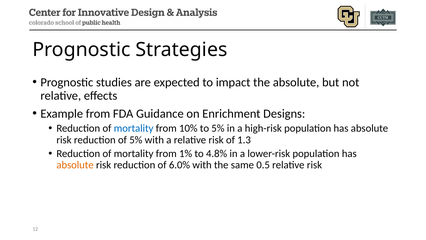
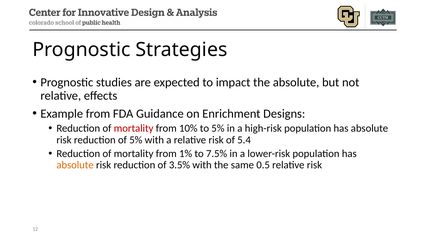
mortality colour: blue -> red (134, 128)
1.3: 1.3 -> 5.4 (244, 140)
4.8%: 4.8% -> 7.5% (217, 153)
6.0%: 6.0% -> 3.5% (179, 165)
